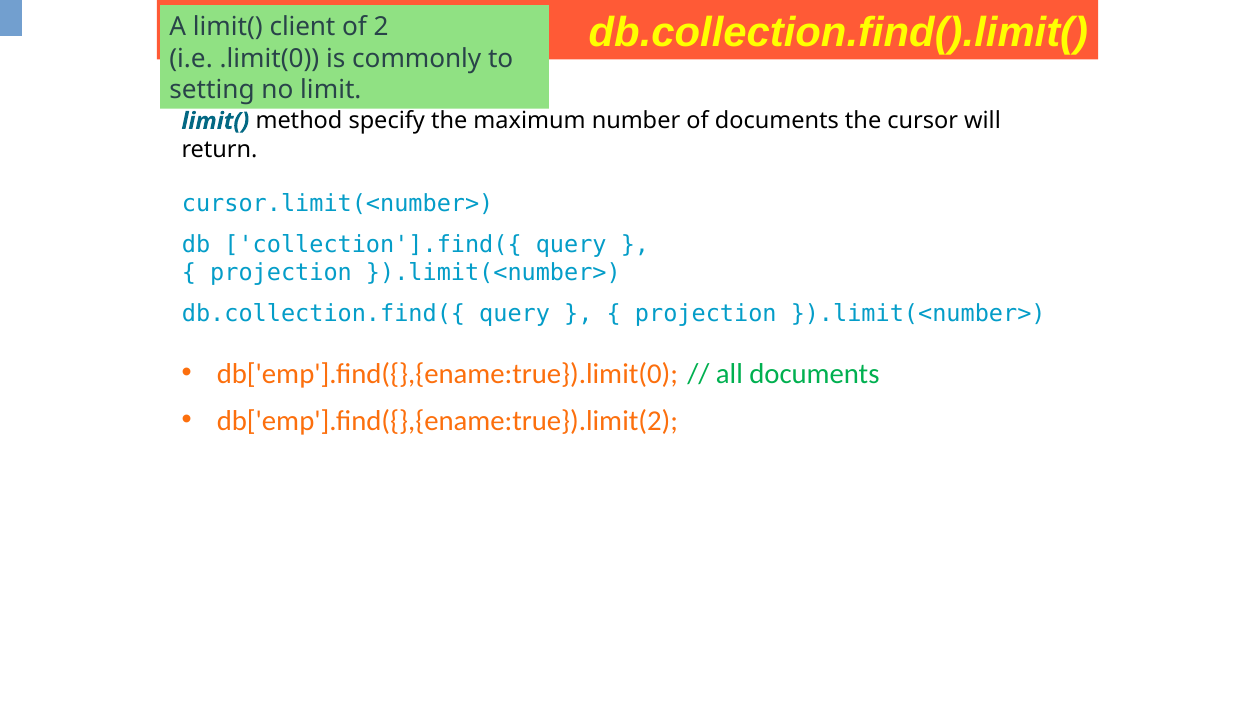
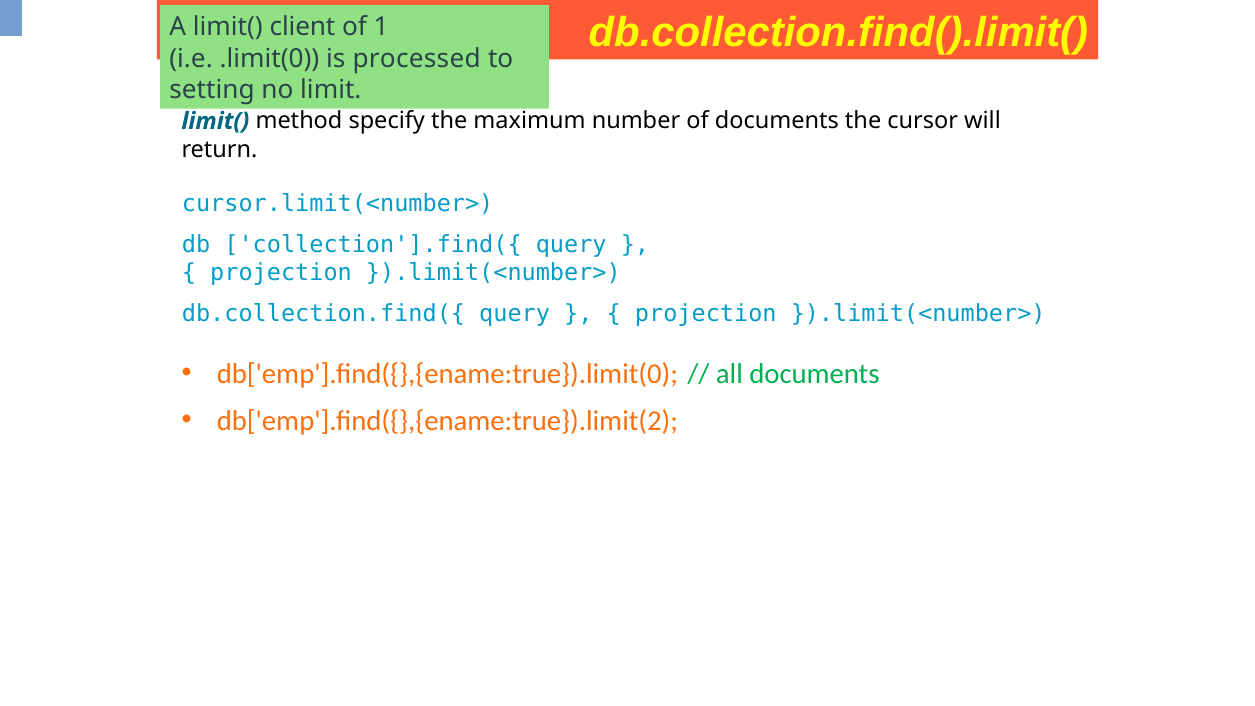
2: 2 -> 1 (381, 27)
commonly: commonly -> processed (417, 59)
